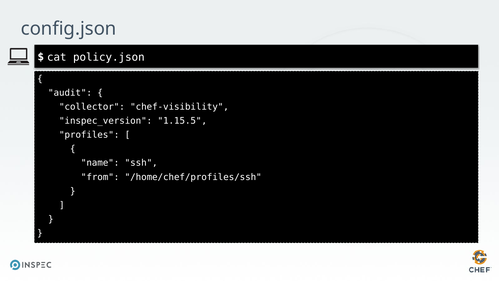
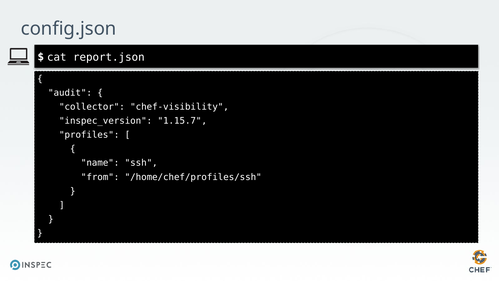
policy.json: policy.json -> report.json (109, 57)
1.15.5: 1.15.5 -> 1.15.7 (182, 121)
